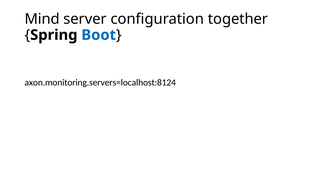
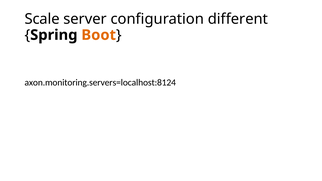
Mind: Mind -> Scale (42, 19)
together: together -> different (238, 19)
Boot colour: blue -> orange (99, 35)
